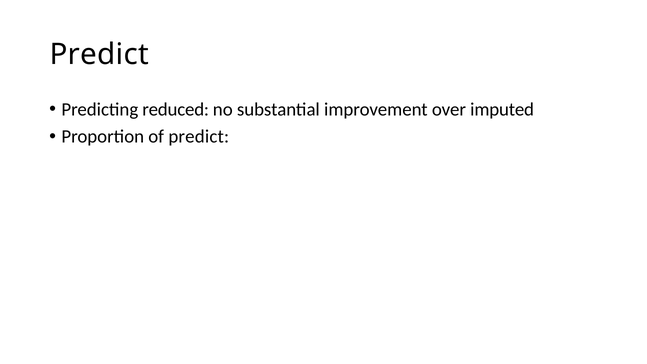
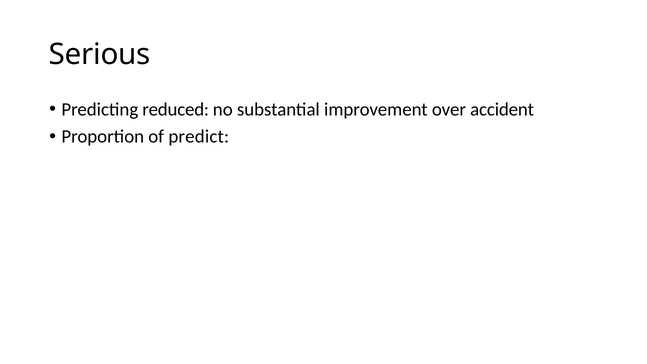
Predict: Predict -> Serious (100, 54)
imputed: imputed -> accident (502, 109)
